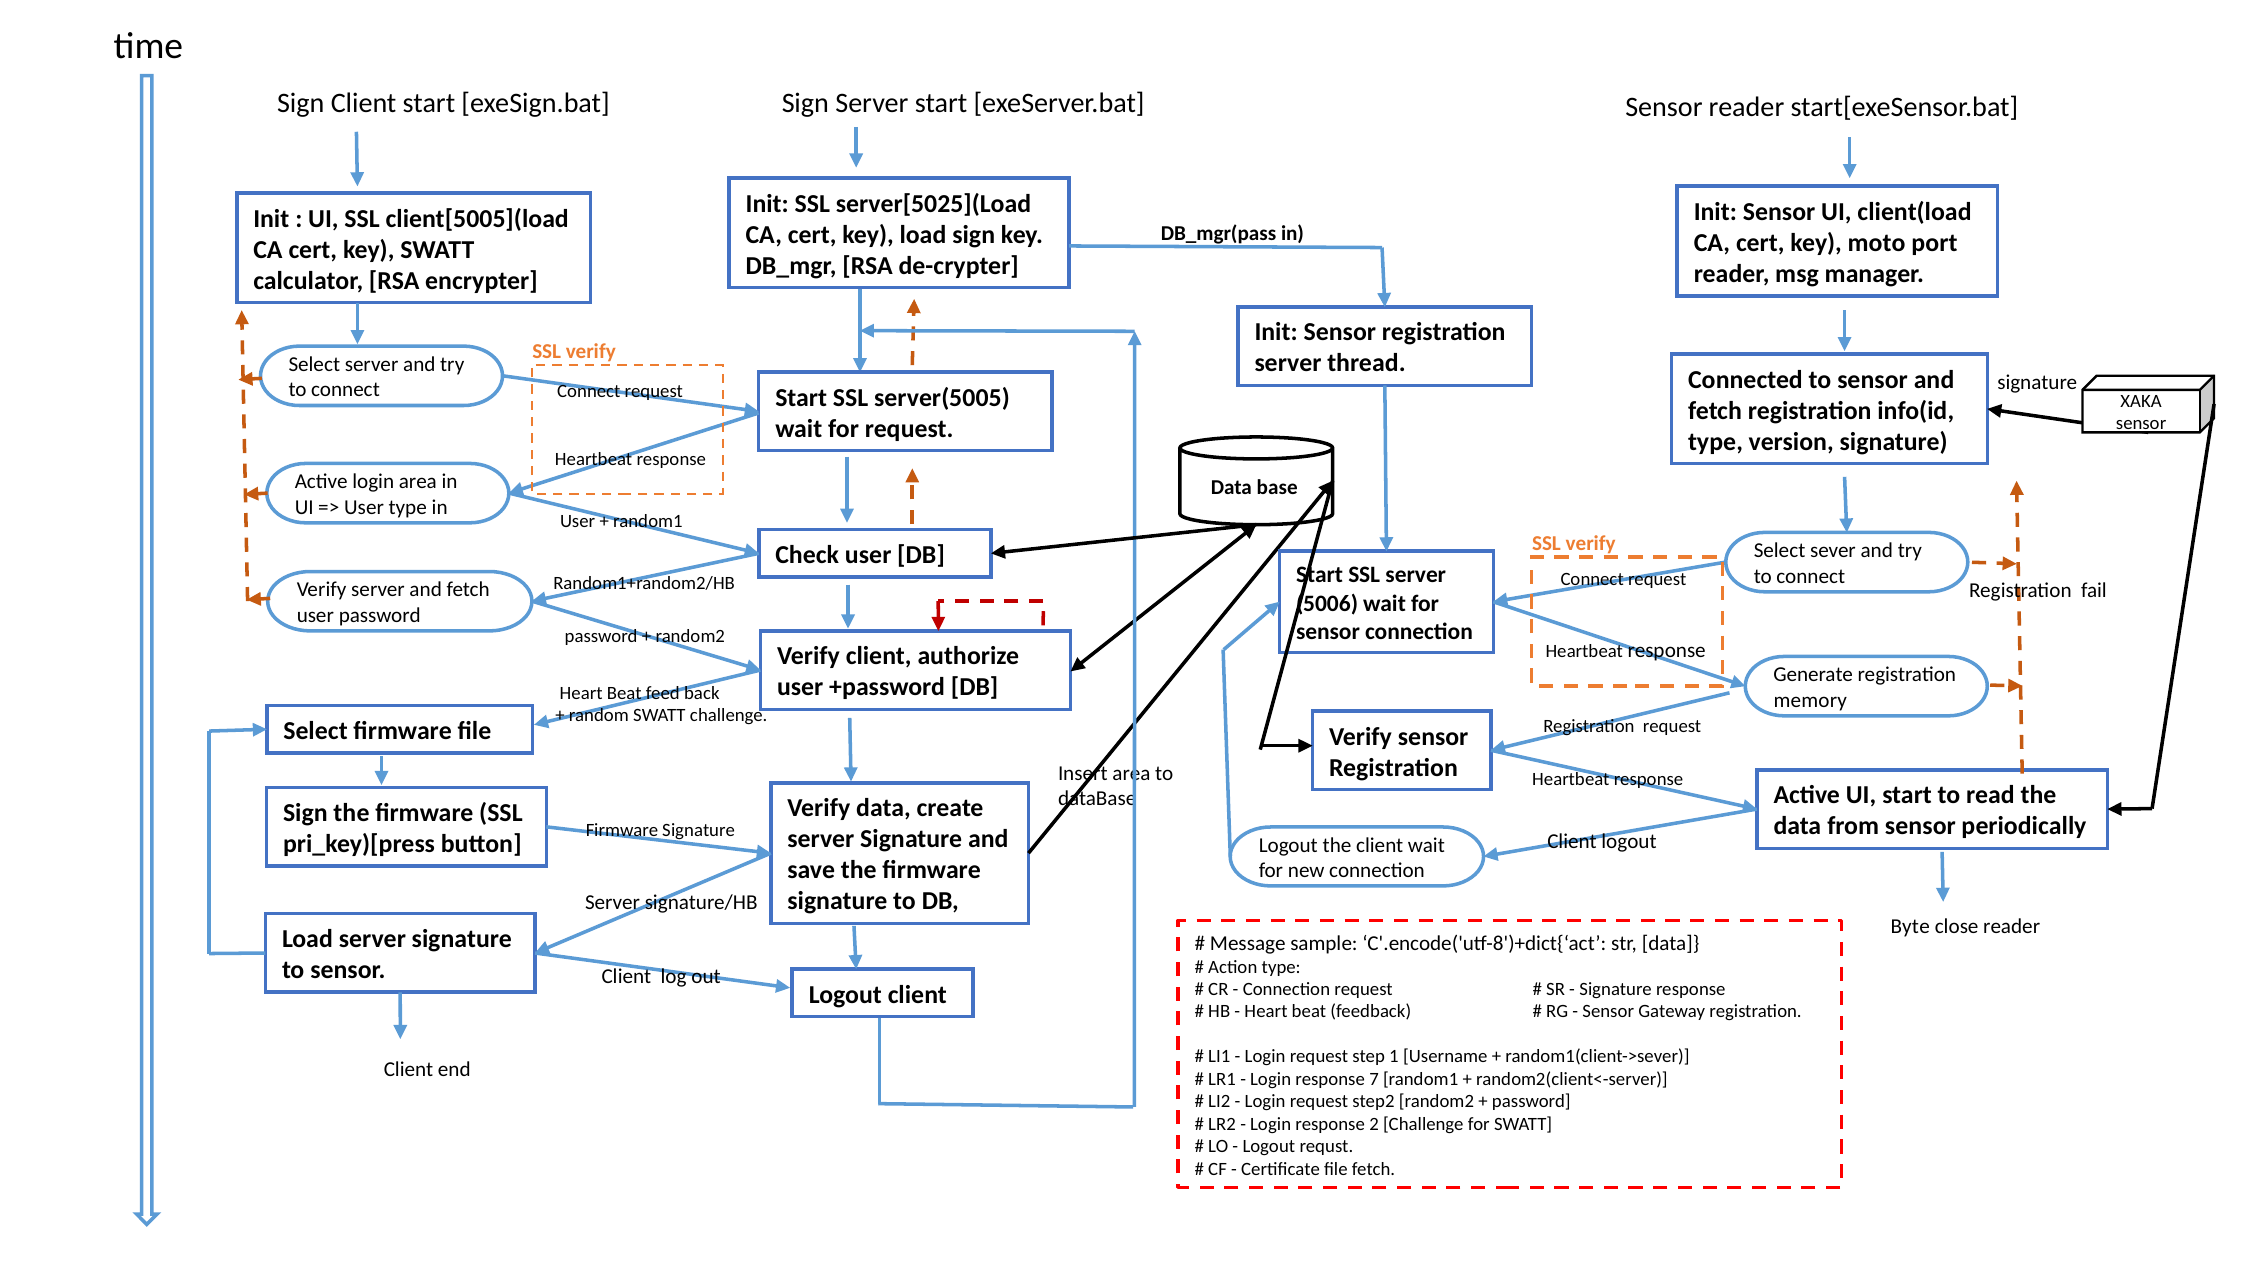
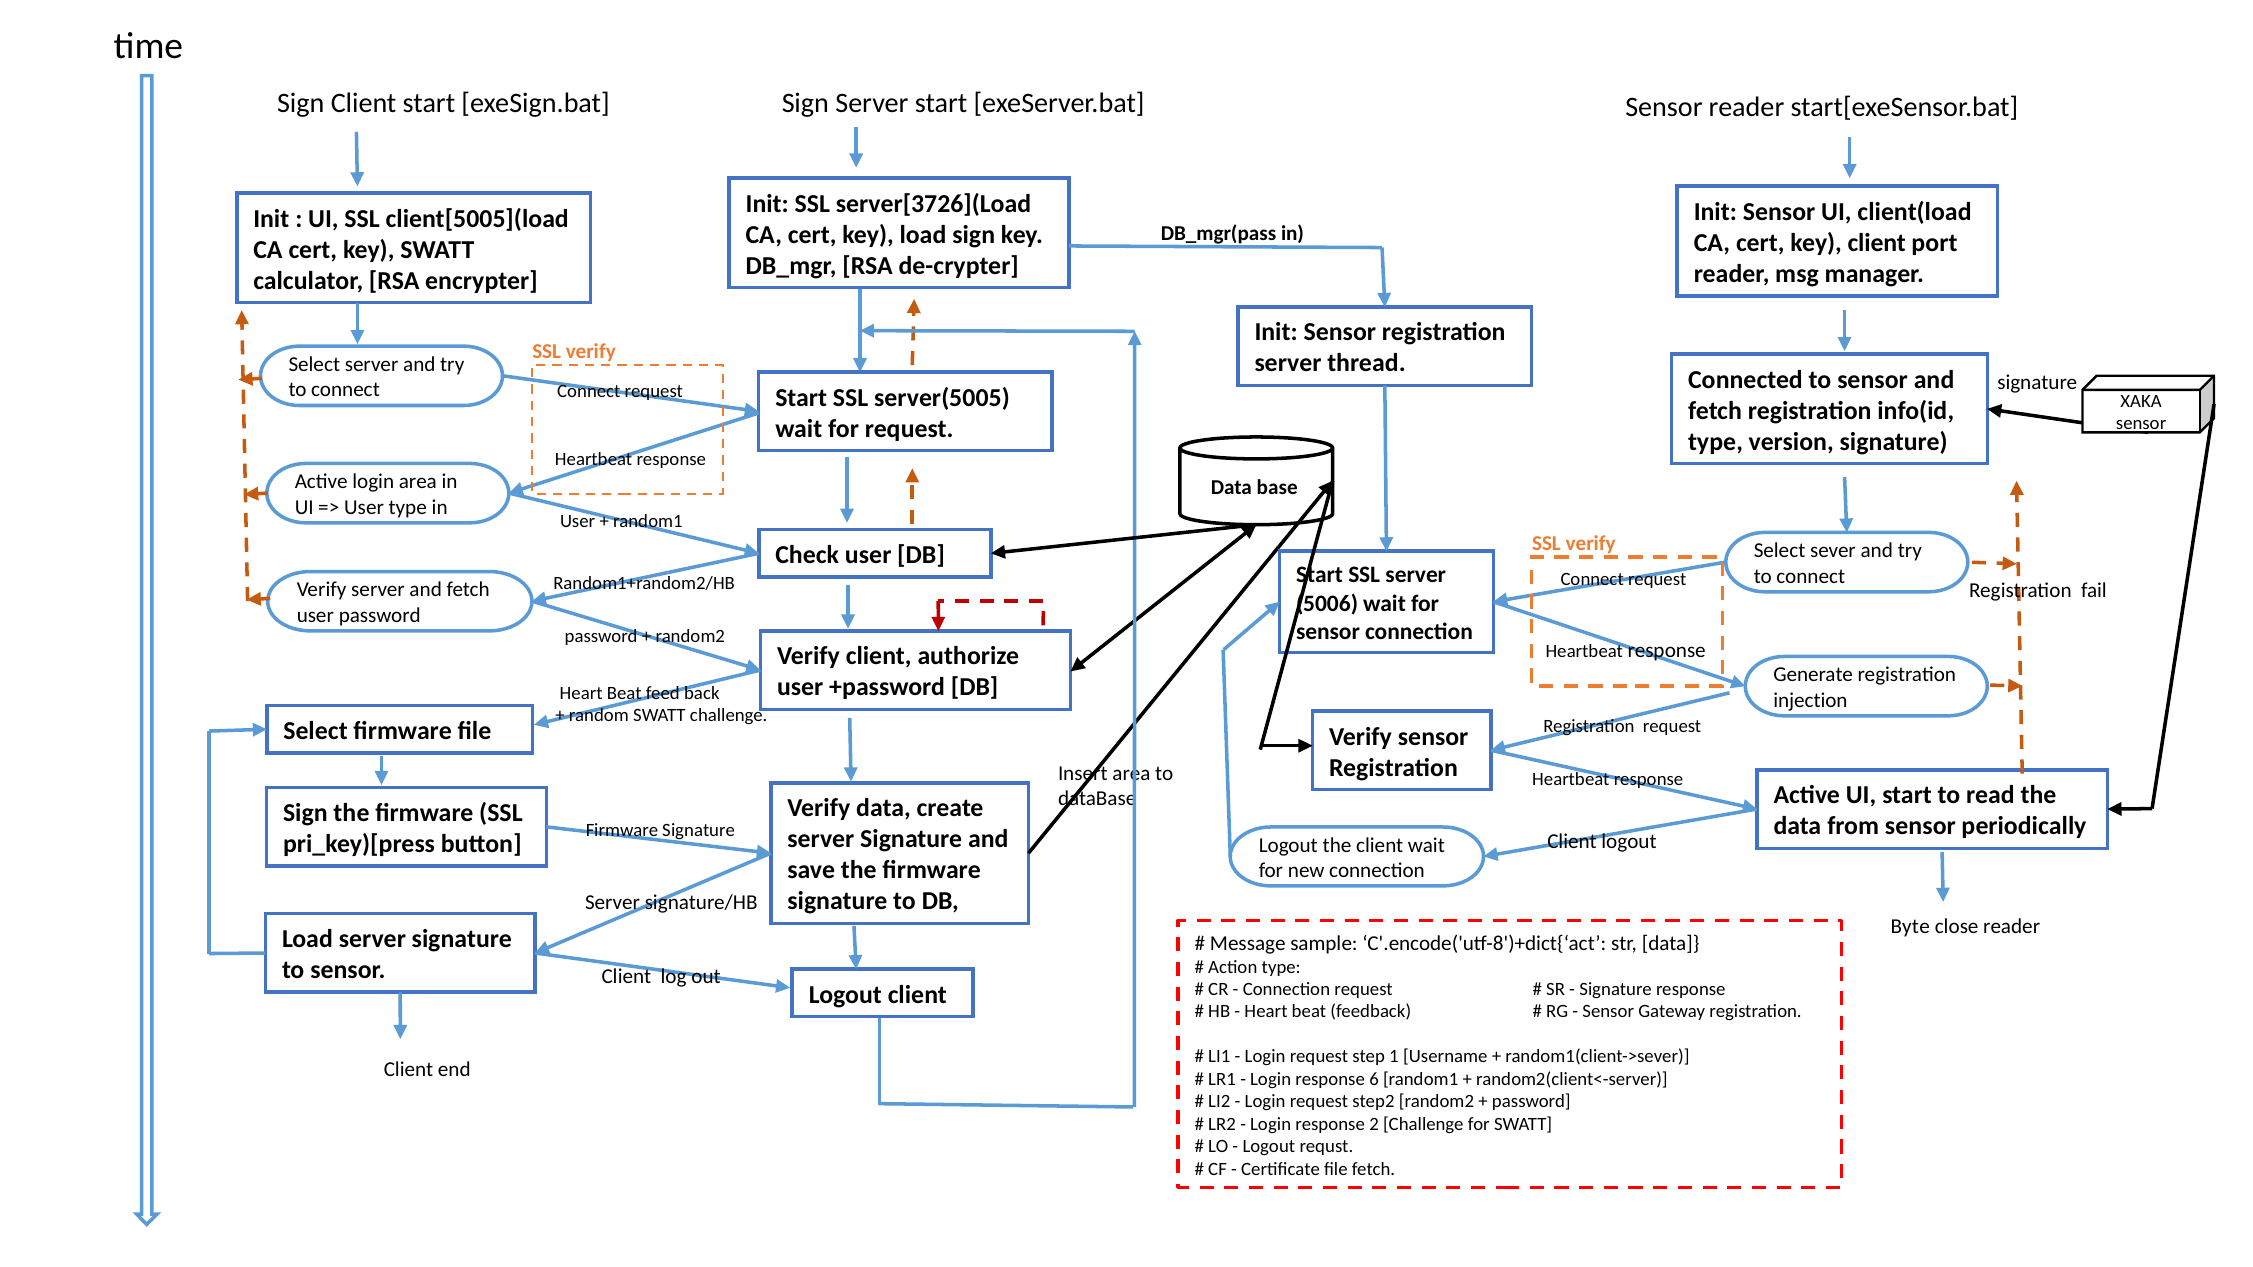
server[5025](Load: server[5025](Load -> server[3726](Load (934, 204)
key moto: moto -> client (1877, 243)
memory: memory -> injection (1810, 700)
7: 7 -> 6 (1374, 1079)
